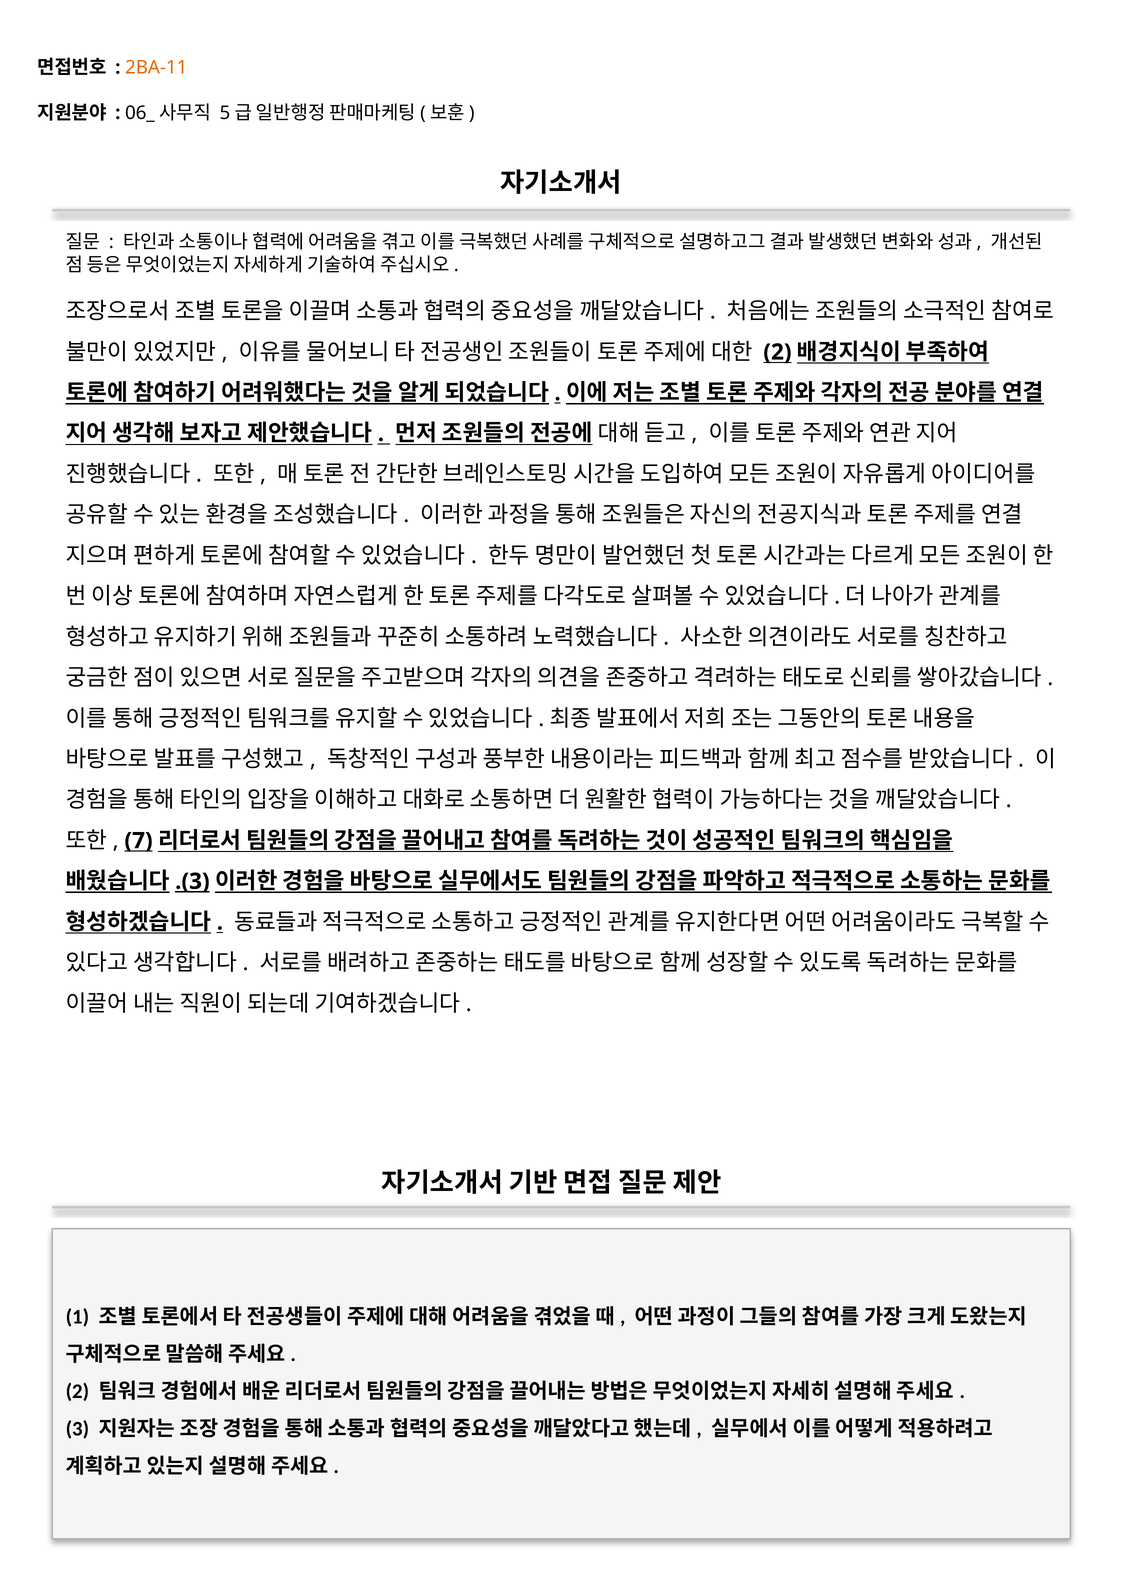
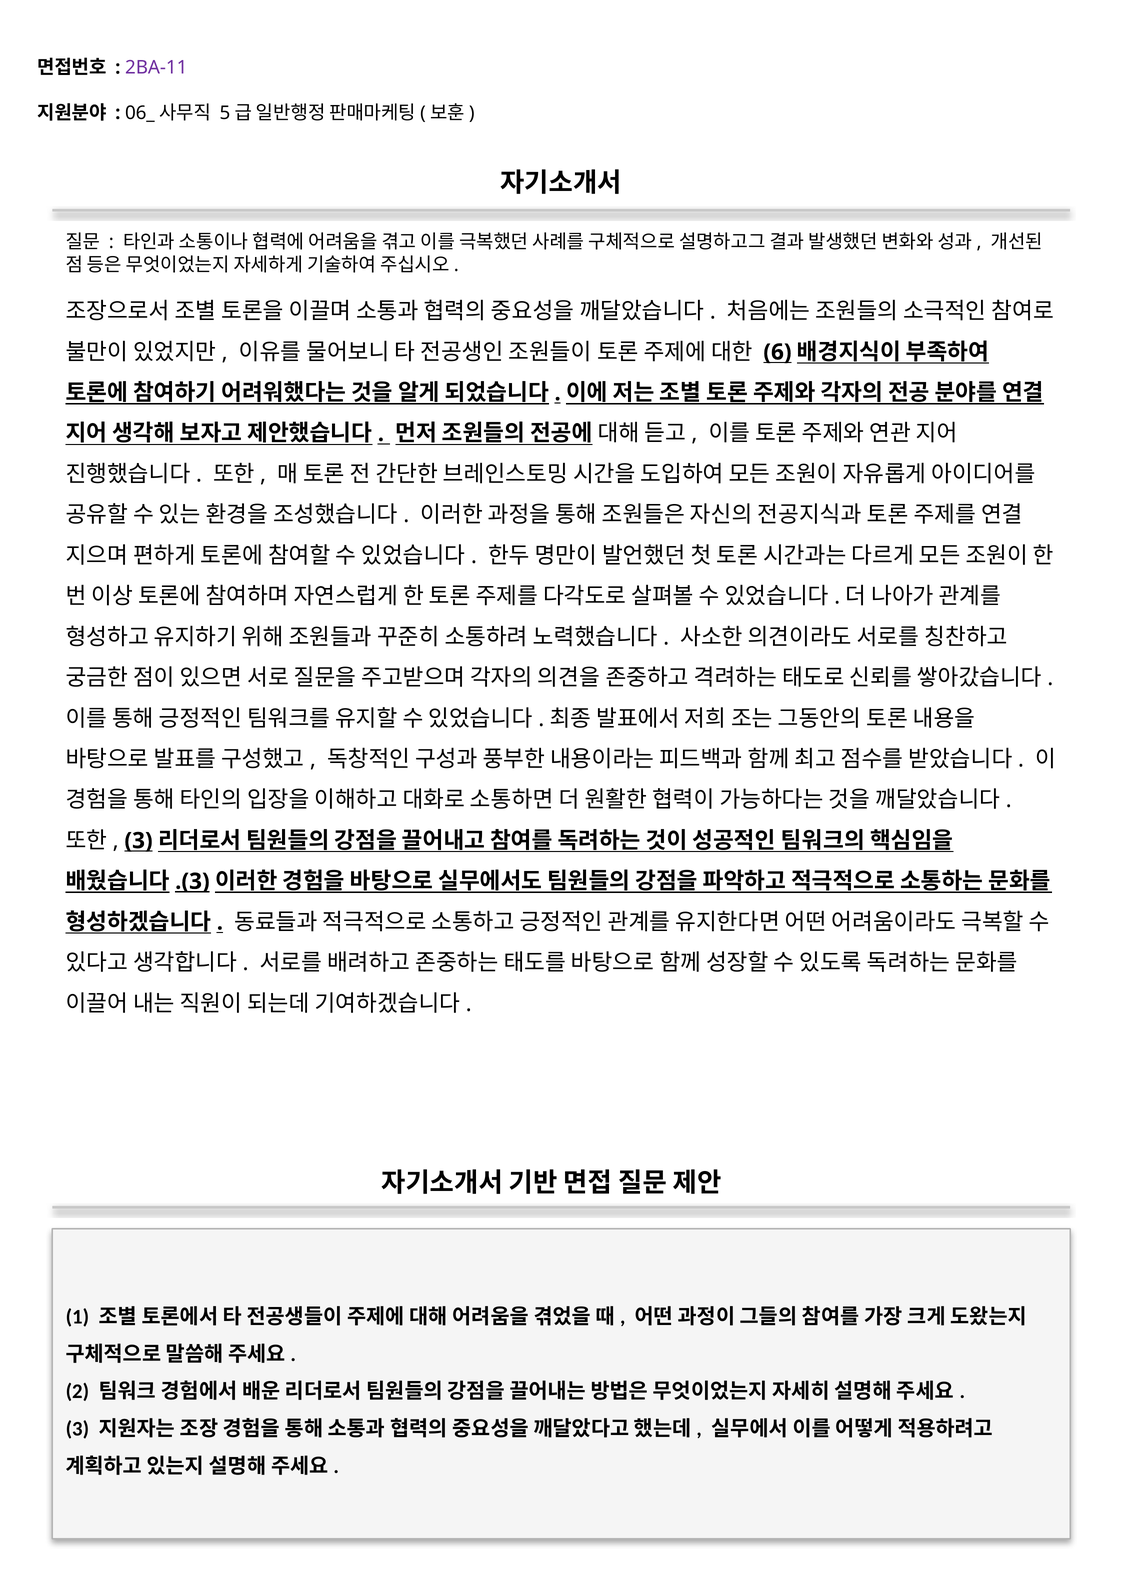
2BA-11 colour: orange -> purple (156, 67)
2: 2 -> 6 (777, 352)
7: 7 -> 3 (139, 841)
